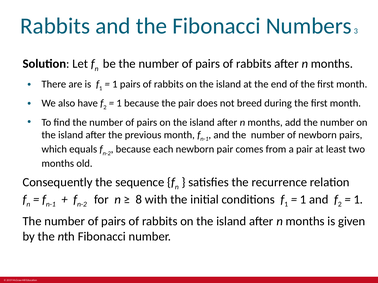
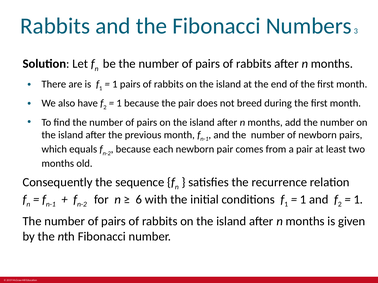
8: 8 -> 6 (139, 200)
